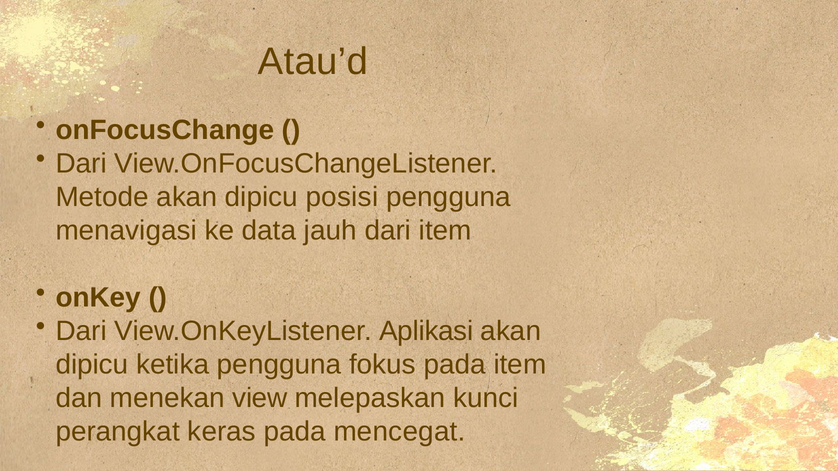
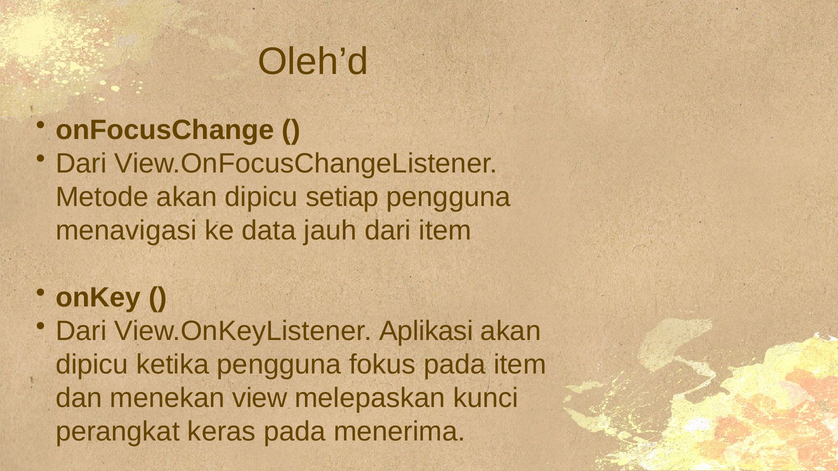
Atau’d: Atau’d -> Oleh’d (313, 62)
posisi: posisi -> setiap (342, 197)
mencegat: mencegat -> menerima (400, 432)
